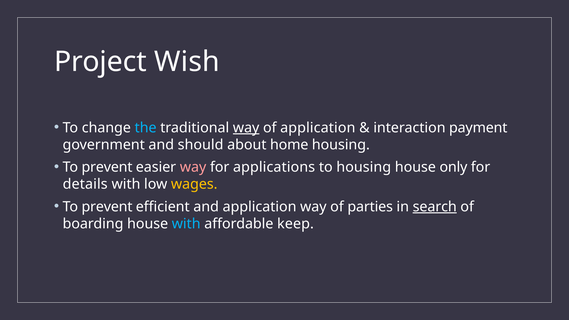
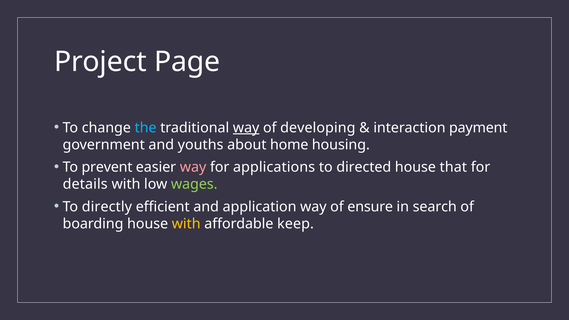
Wish: Wish -> Page (187, 62)
of application: application -> developing (318, 128)
should: should -> youths (201, 145)
to housing: housing -> directed (364, 167)
only: only -> that (453, 167)
wages colour: yellow -> light green (194, 184)
prevent: prevent -> directly (107, 207)
parties: parties -> ensure (370, 207)
search underline: present -> none (435, 207)
with colour: light blue -> yellow (186, 224)
